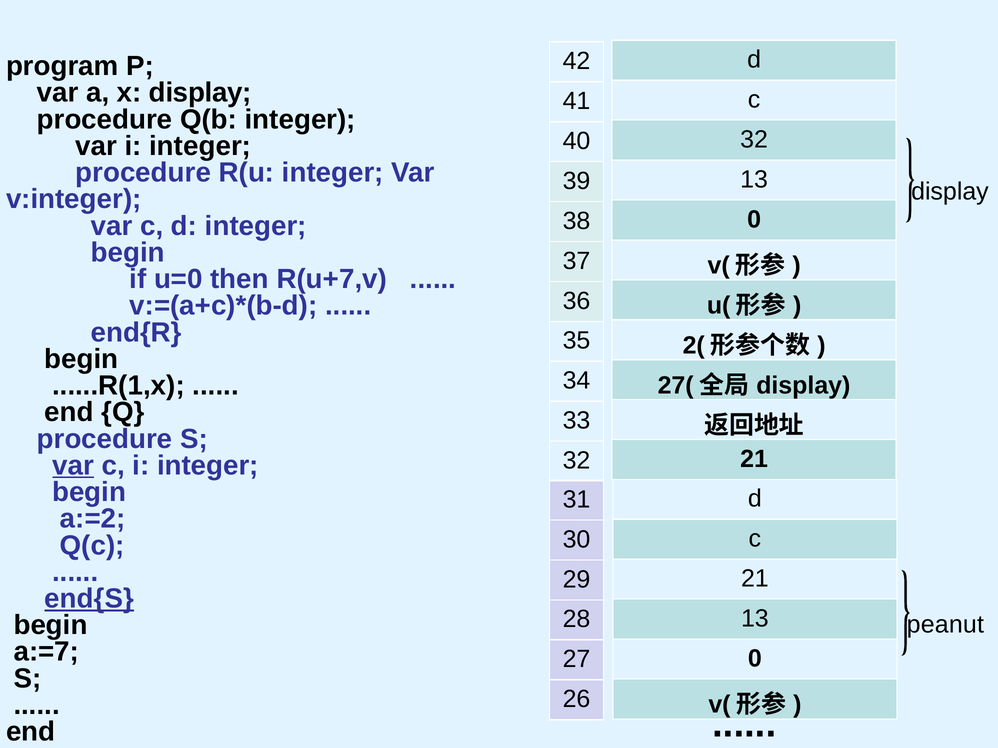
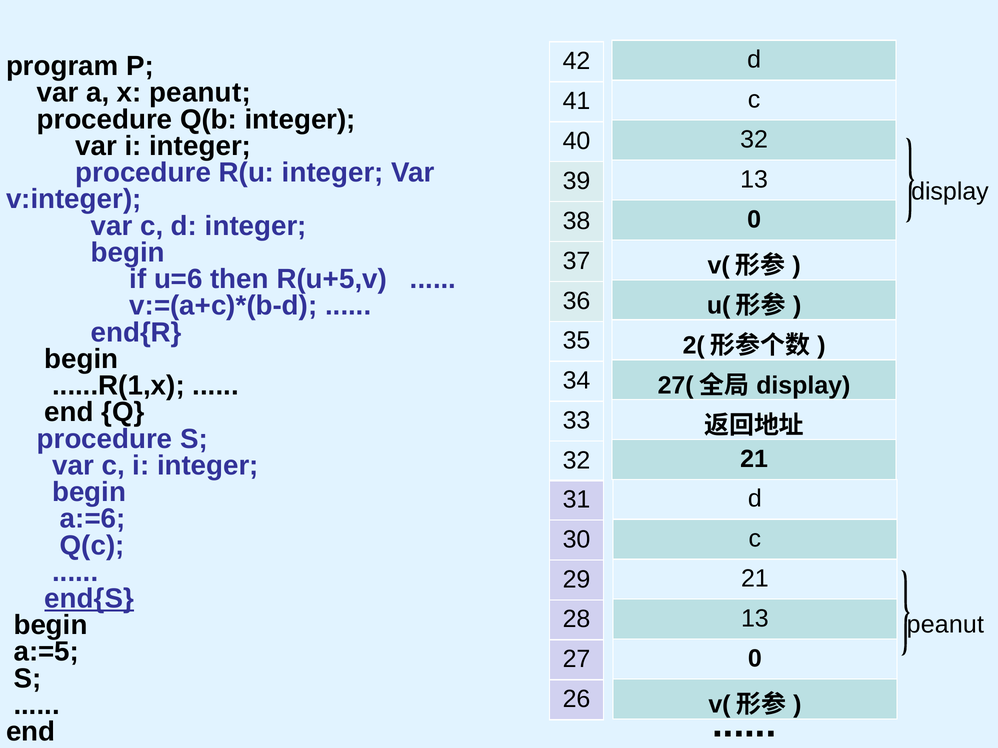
x display: display -> peanut (200, 93)
u=0: u=0 -> u=6 (178, 279)
R(u+7,v: R(u+7,v -> R(u+5,v (332, 279)
var underline: present -> none (73, 466)
a:=2: a:=2 -> a:=6 (93, 519)
a:=7: a:=7 -> a:=5 (46, 652)
